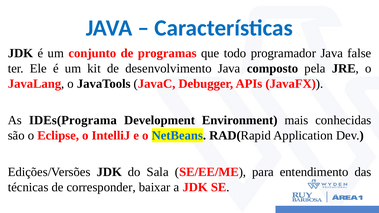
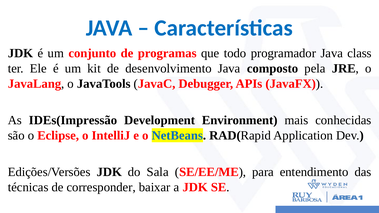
false: false -> class (359, 53)
IDEs(Programa: IDEs(Programa -> IDEs(Impressão (73, 120)
